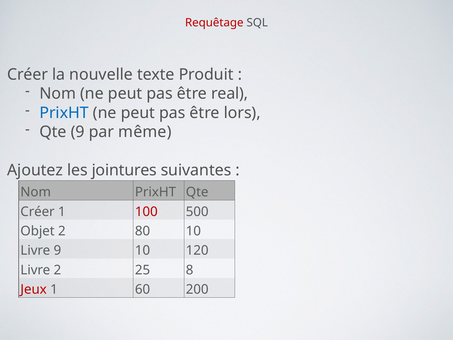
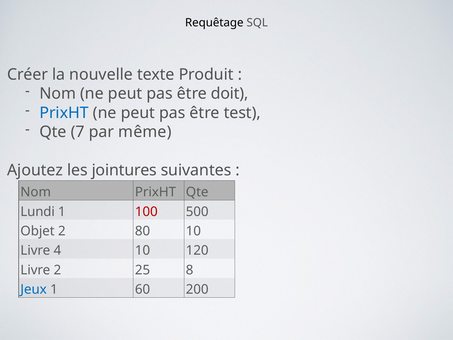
Requêtage colour: red -> black (214, 23)
real: real -> doit (230, 94)
lors: lors -> test (242, 113)
Qte 9: 9 -> 7 (78, 132)
Créer: Créer -> Lundi (38, 211)
Livre 9: 9 -> 4 (57, 250)
Jeux colour: red -> blue (34, 289)
